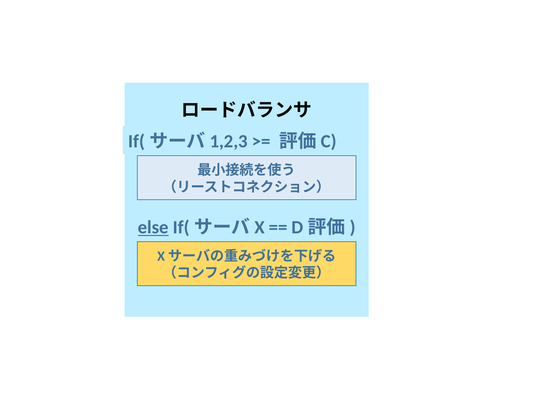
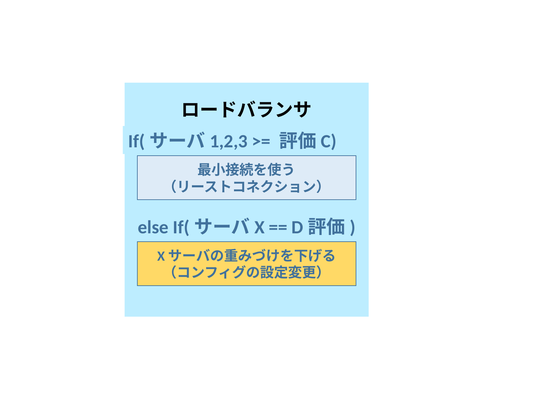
else underline: present -> none (153, 227)
